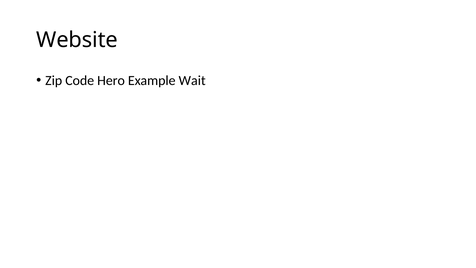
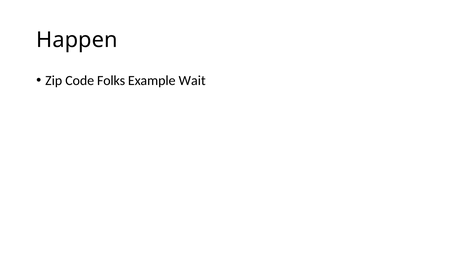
Website: Website -> Happen (77, 40)
Hero: Hero -> Folks (111, 80)
